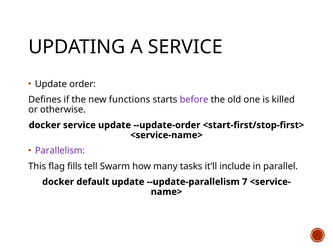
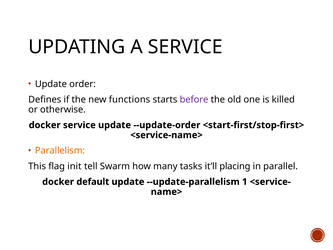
Parallelism colour: purple -> orange (60, 151)
fills: fills -> init (74, 166)
include: include -> placing (235, 166)
7: 7 -> 1 (245, 182)
